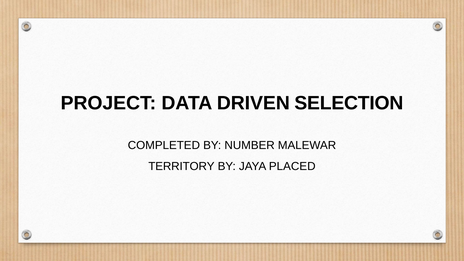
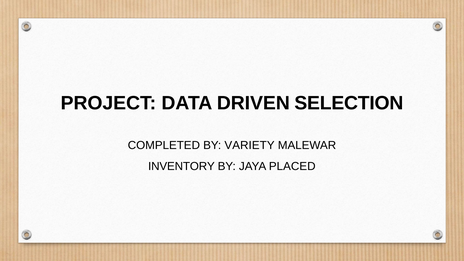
NUMBER: NUMBER -> VARIETY (250, 145)
TERRITORY: TERRITORY -> INVENTORY (181, 166)
